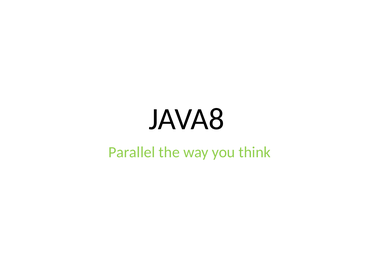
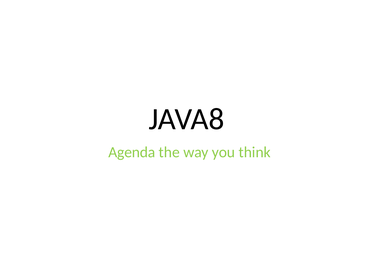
Parallel: Parallel -> Agenda (132, 152)
